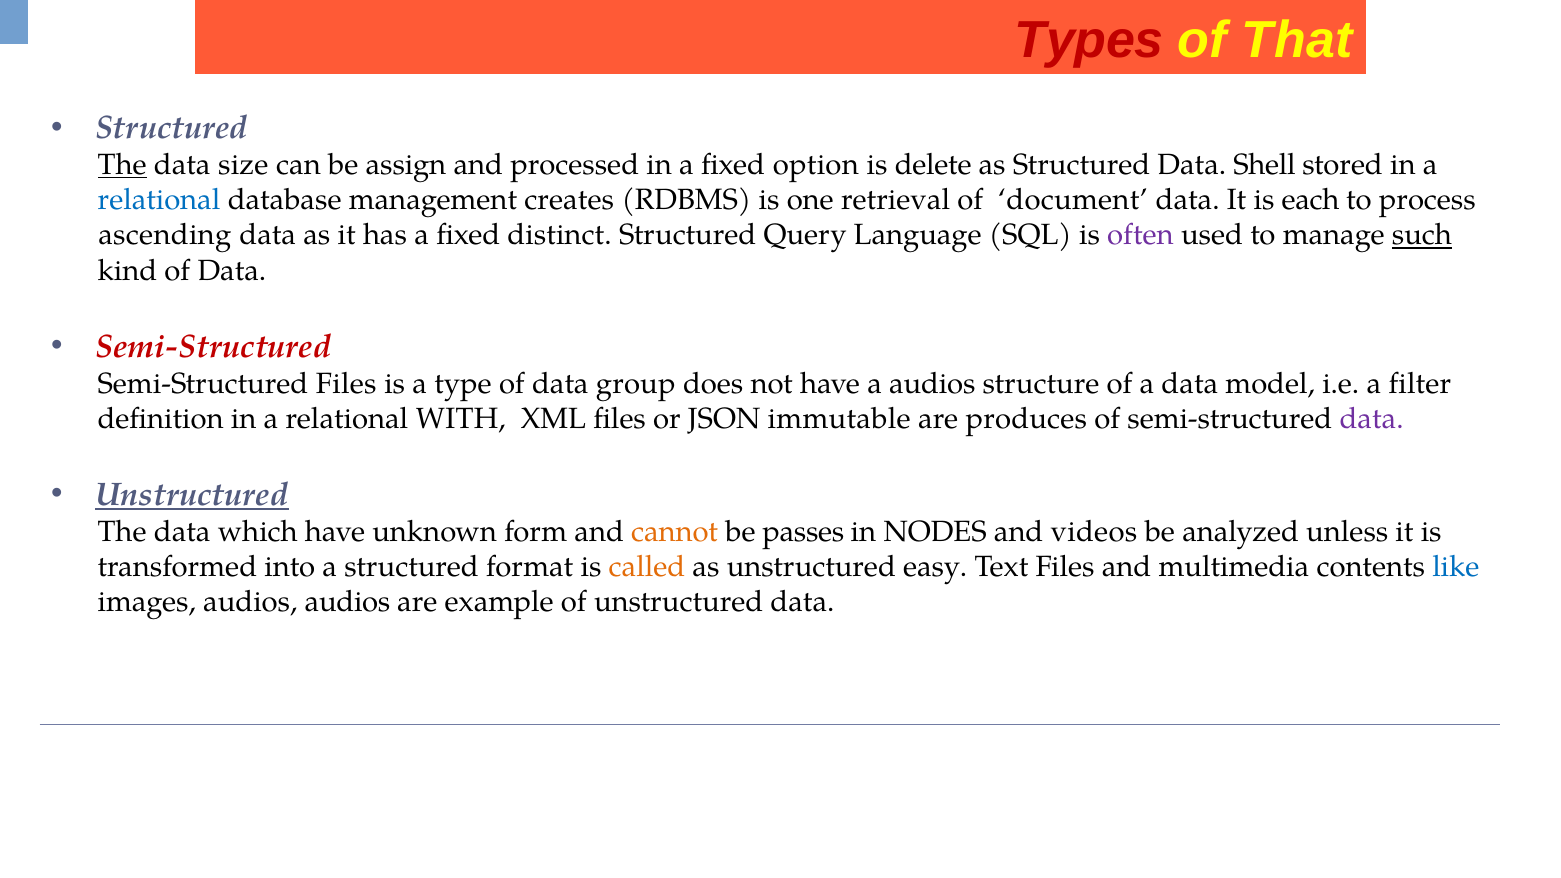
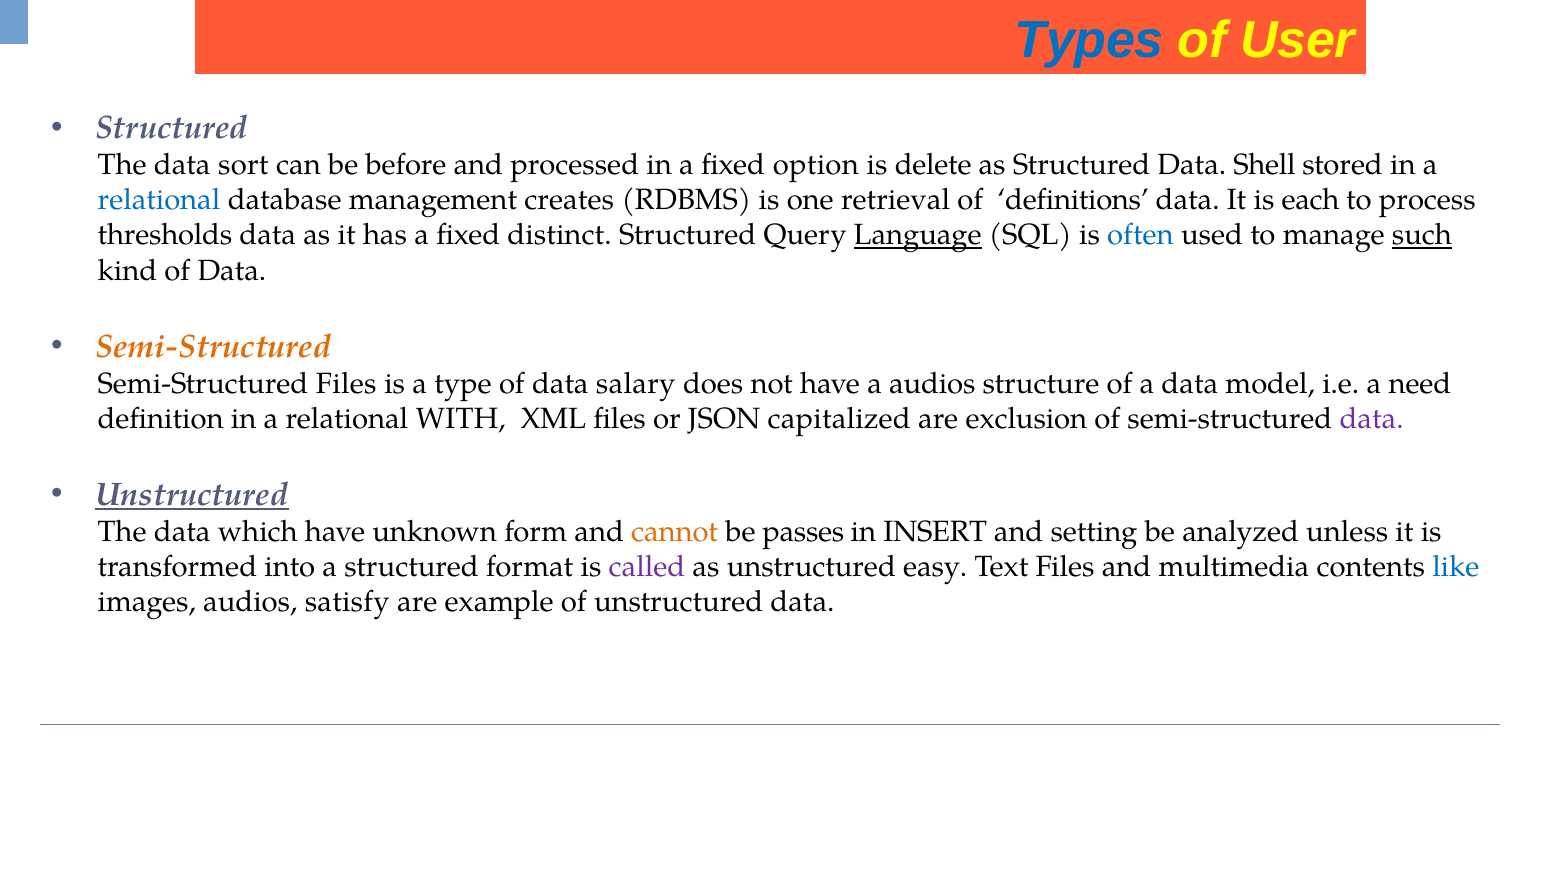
Types colour: red -> blue (1089, 41)
That: That -> User (1298, 41)
The underline: present -> none (122, 165)
size: size -> sort (243, 165)
assign: assign -> before (406, 165)
document: document -> definitions (1073, 200)
ascending: ascending -> thresholds (165, 235)
Language underline: none -> present (918, 235)
often colour: purple -> blue (1140, 235)
Semi-Structured colour: red -> orange (213, 347)
group: group -> salary (636, 384)
filter: filter -> need (1420, 384)
immutable: immutable -> capitalized (839, 419)
produces: produces -> exclusion (1026, 419)
NODES: NODES -> INSERT (935, 532)
videos: videos -> setting (1094, 532)
called colour: orange -> purple (647, 567)
audios audios: audios -> satisfy (347, 602)
